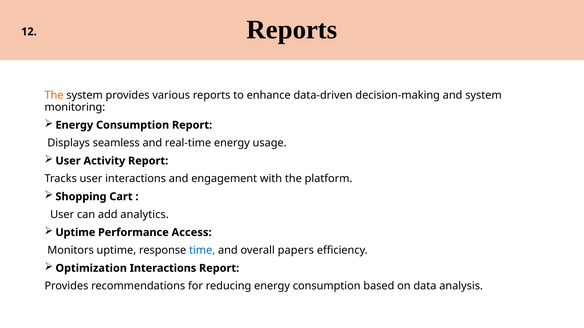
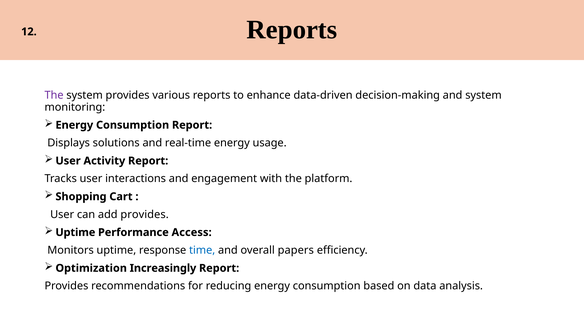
The colour: orange -> purple (54, 95)
seamless: seamless -> solutions (116, 143)
add analytics: analytics -> provides (145, 215)
Optimization Interactions: Interactions -> Increasingly (163, 269)
